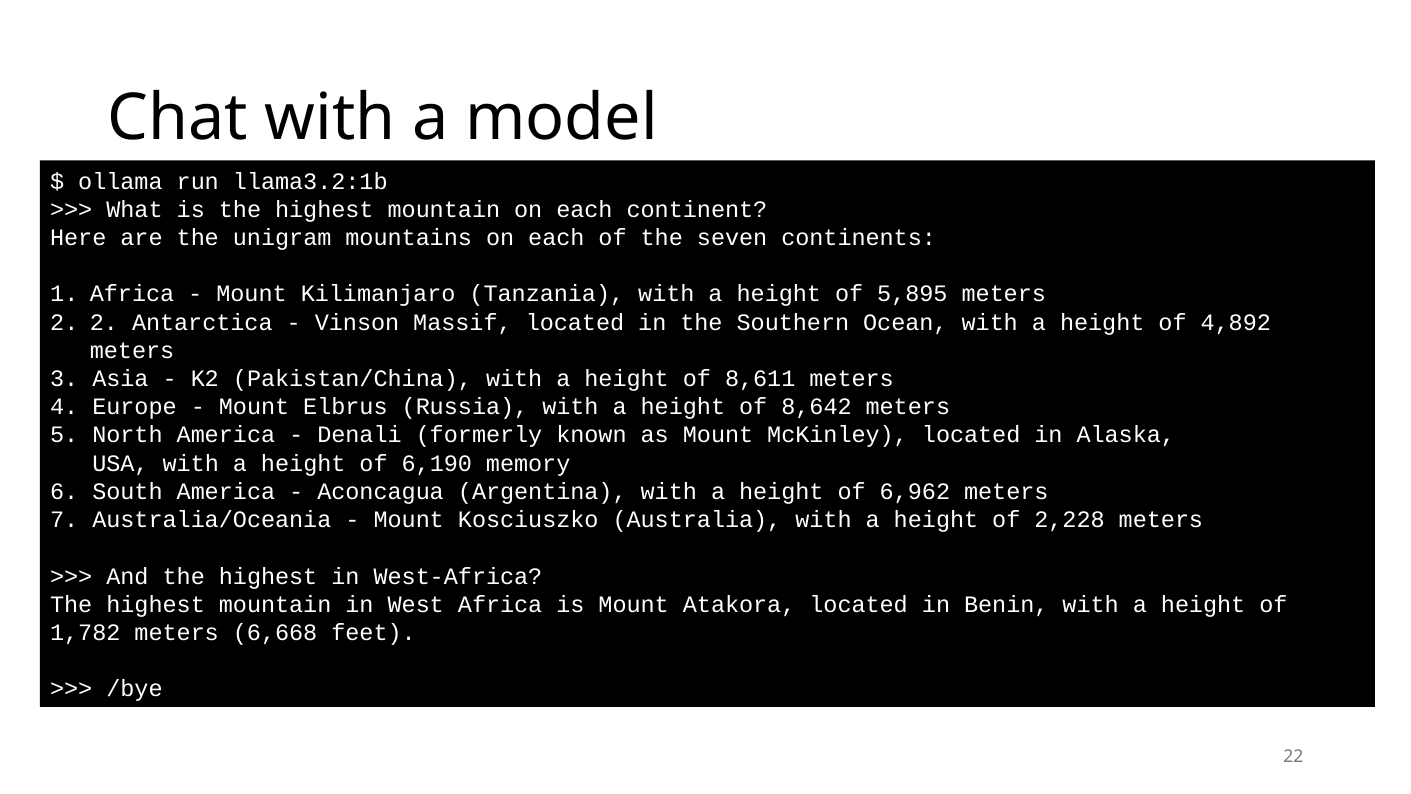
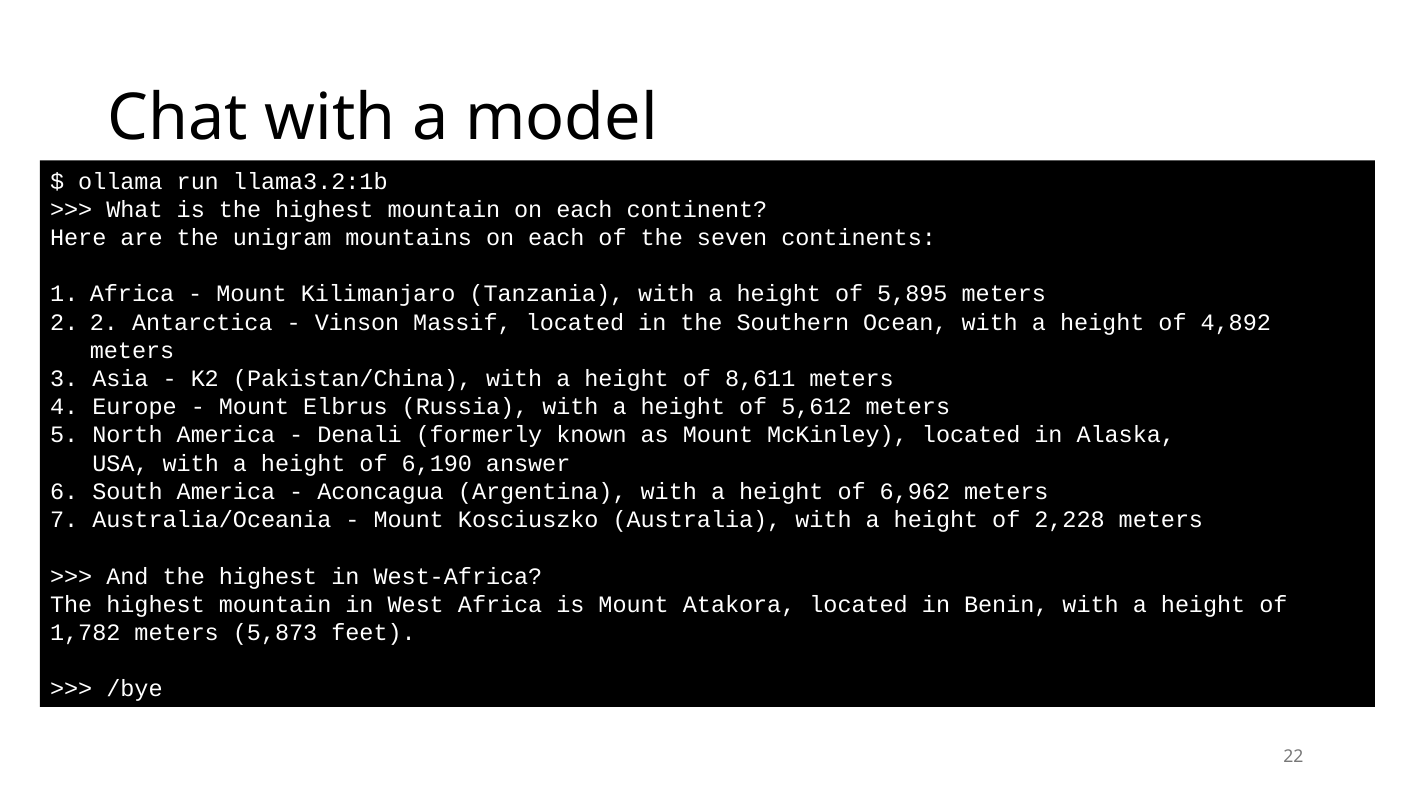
8,642: 8,642 -> 5,612 (816, 407)
memory: memory -> answer (528, 463)
6,668: 6,668 -> 5,873 (275, 632)
